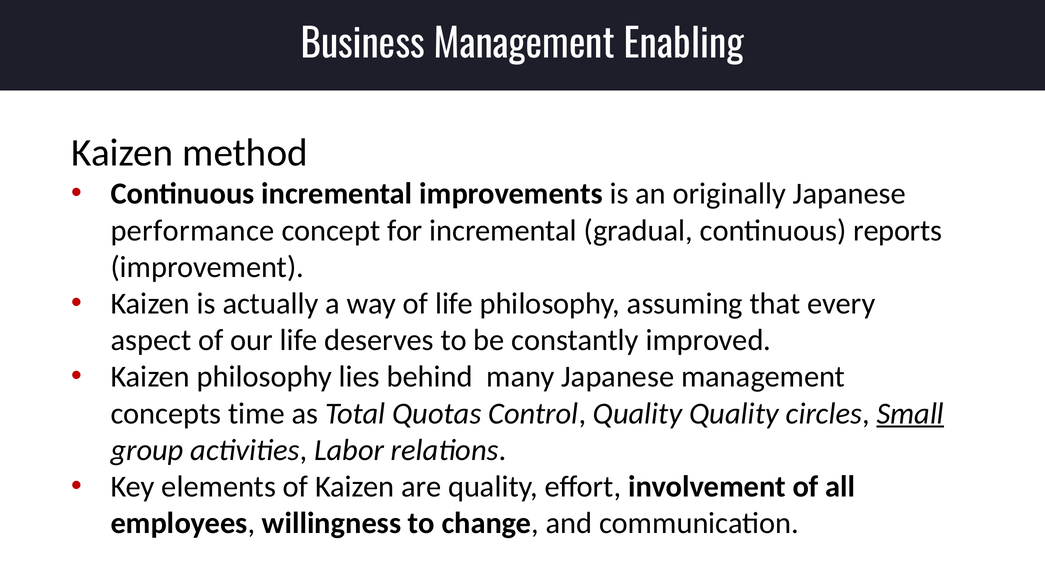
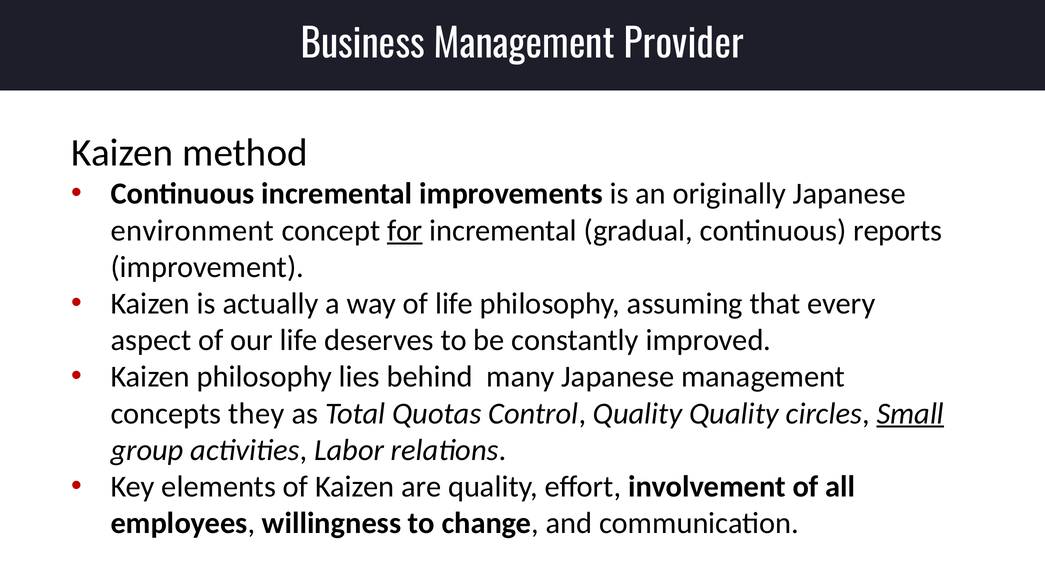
Enabling: Enabling -> Provider (684, 45)
performance: performance -> environment (193, 230)
for underline: none -> present (405, 230)
time: time -> they (256, 413)
